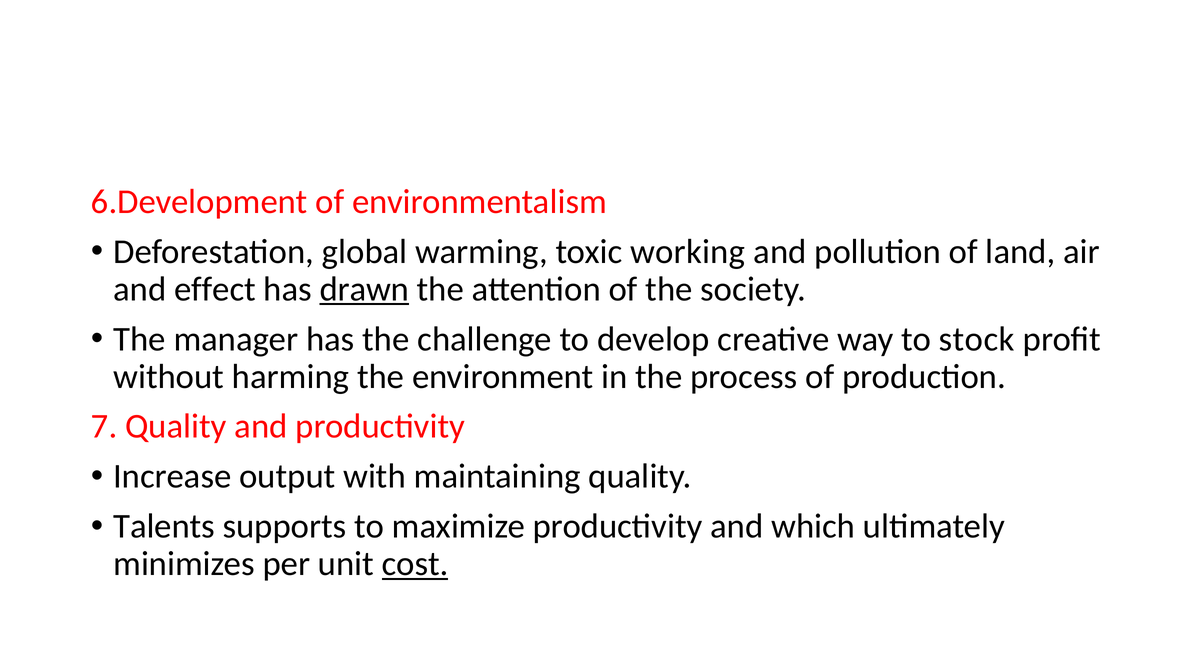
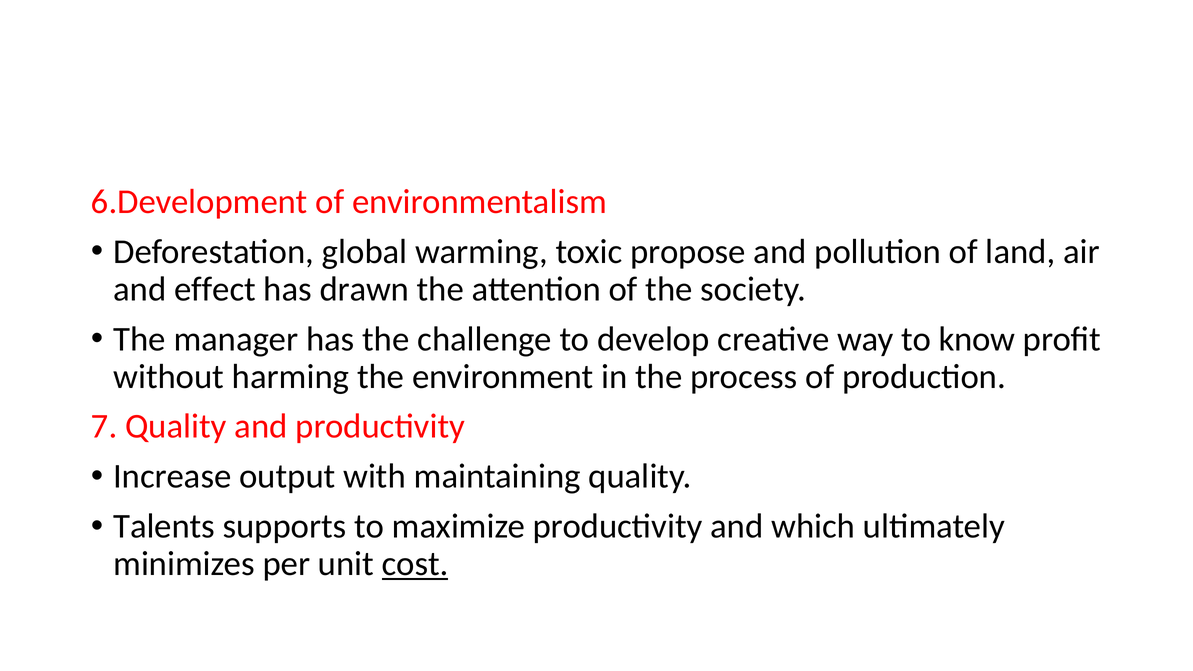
working: working -> propose (688, 252)
drawn underline: present -> none (364, 289)
stock: stock -> know (977, 339)
